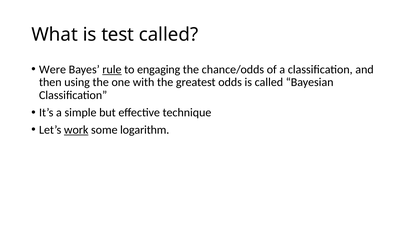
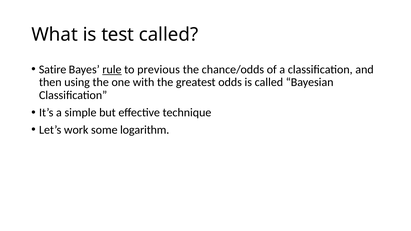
Were: Were -> Satire (53, 69)
engaging: engaging -> previous (159, 69)
work underline: present -> none (76, 130)
